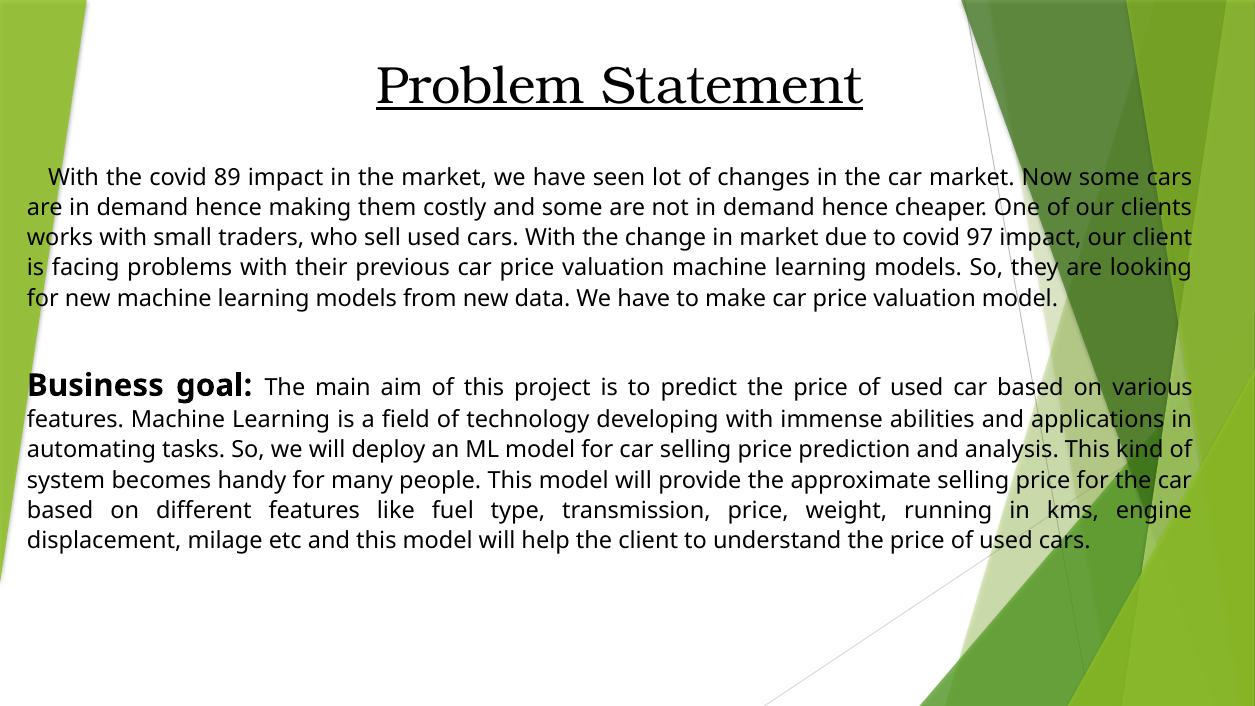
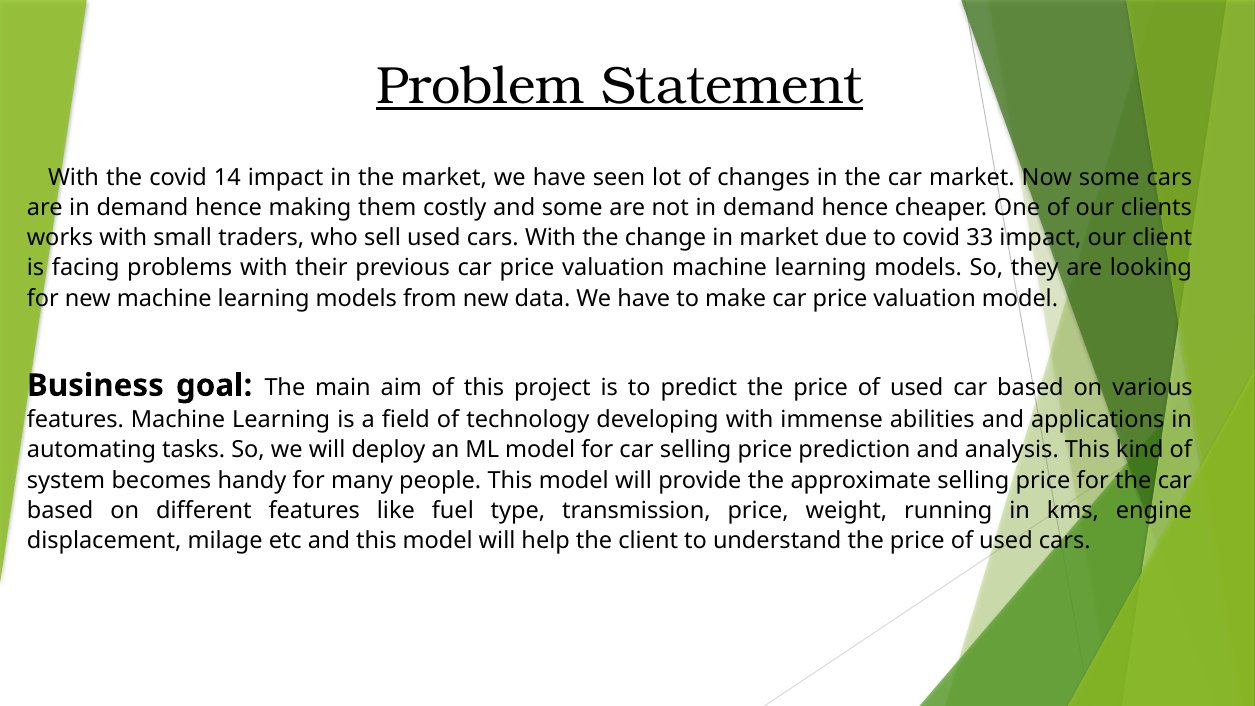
89: 89 -> 14 (227, 177)
97: 97 -> 33 (980, 238)
